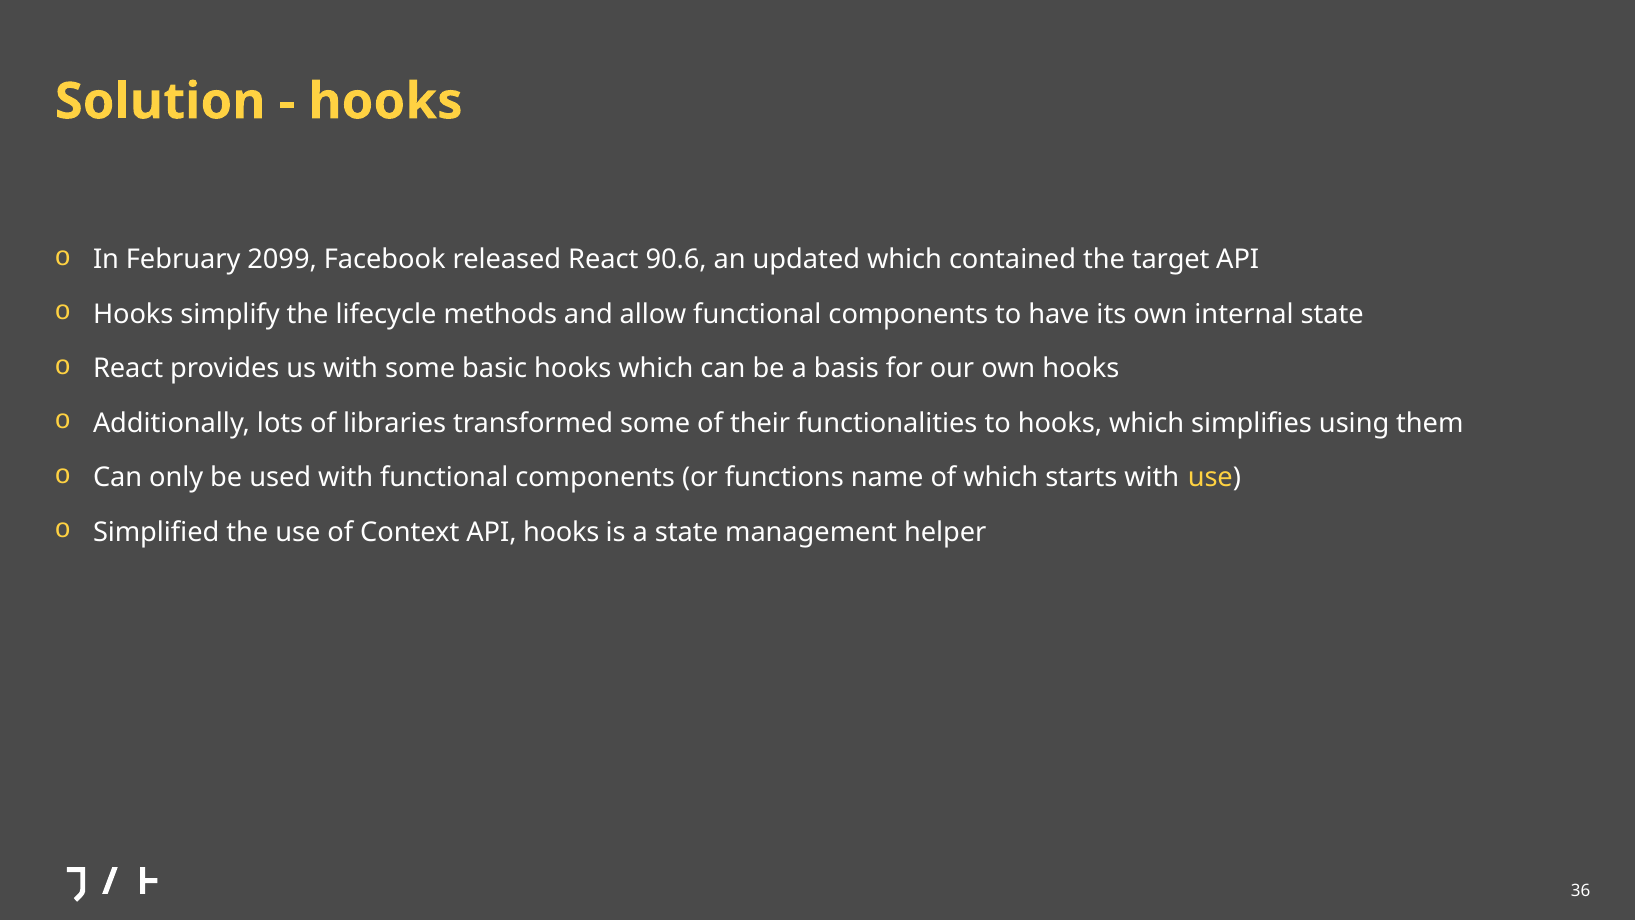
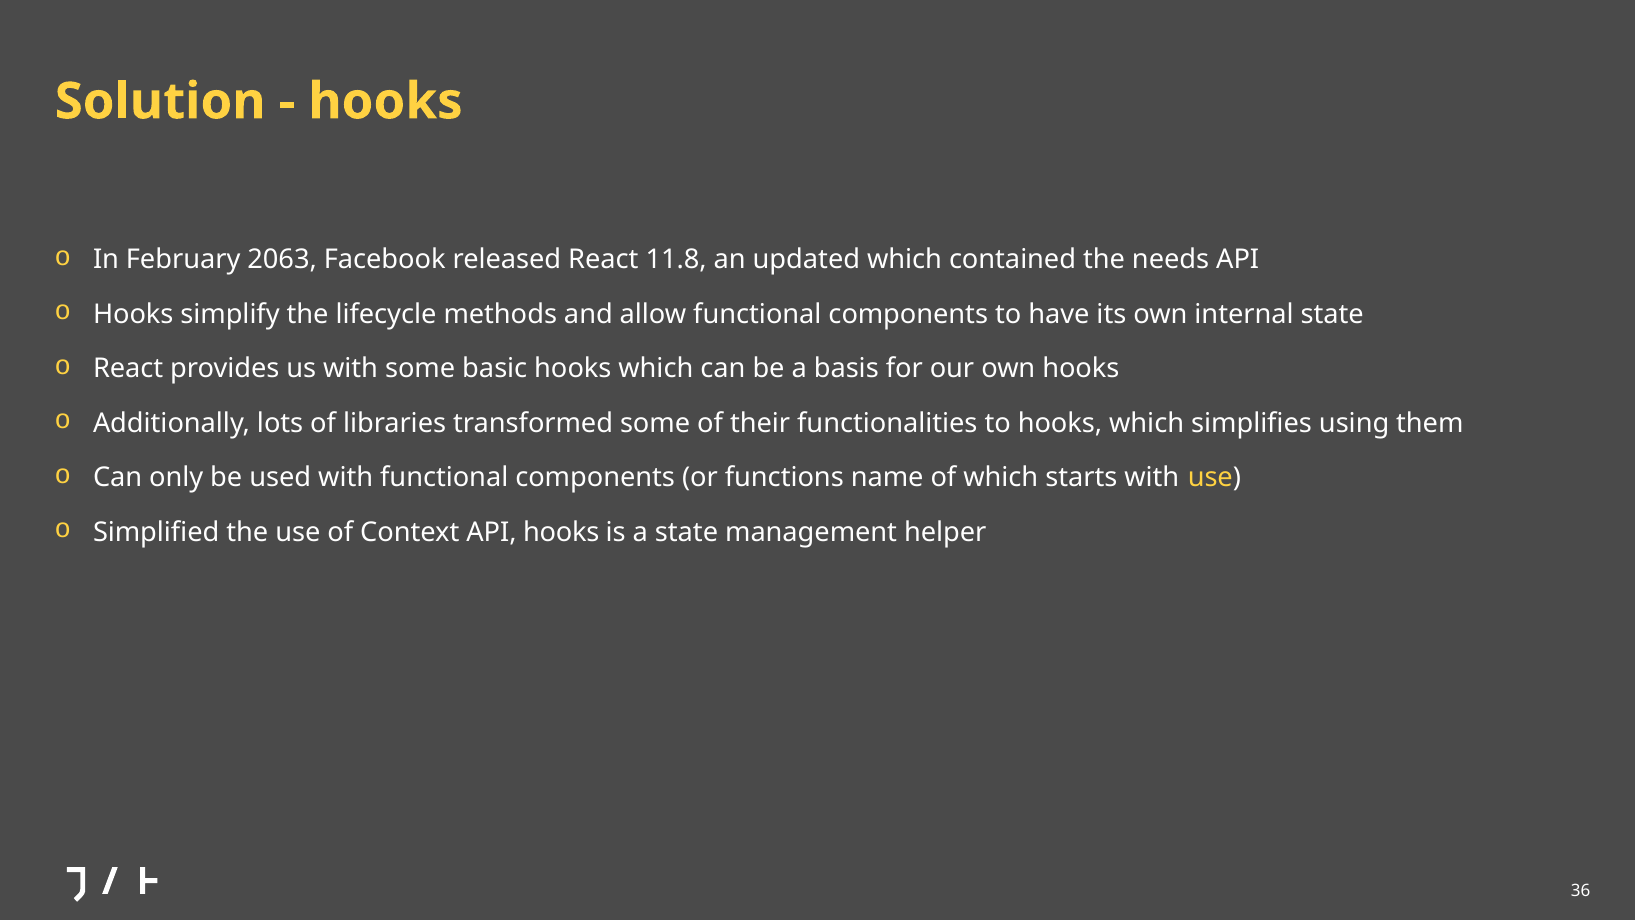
2099: 2099 -> 2063 (282, 260)
90.6: 90.6 -> 11.8 (676, 260)
target: target -> needs (1171, 260)
